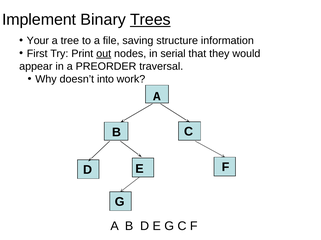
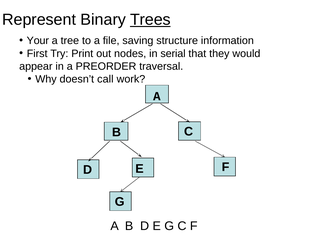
Implement: Implement -> Represent (39, 20)
out underline: present -> none (104, 54)
into: into -> call (105, 79)
